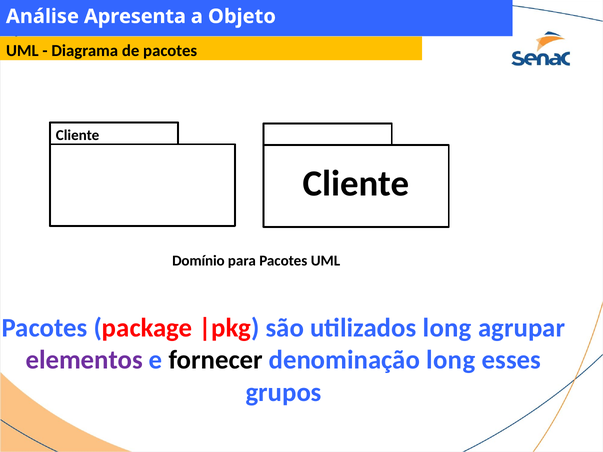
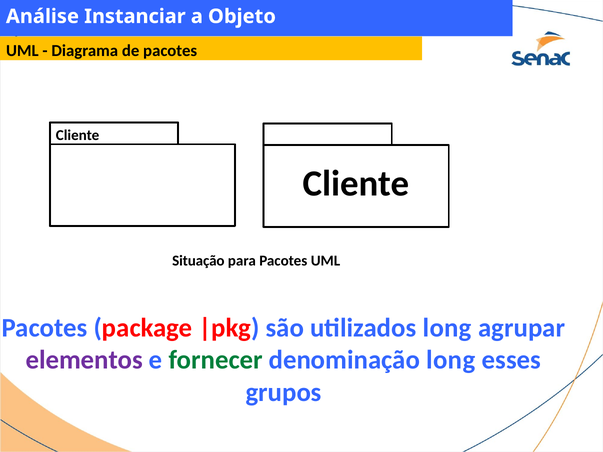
Apresenta: Apresenta -> Instanciar (135, 16)
Domínio: Domínio -> Situação (198, 261)
fornecer colour: black -> green (216, 360)
